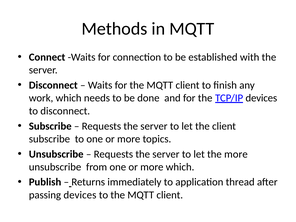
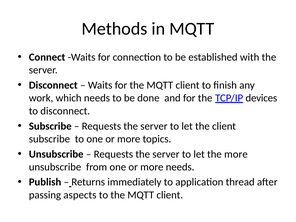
more which: which -> needs (180, 167)
passing devices: devices -> aspects (80, 195)
